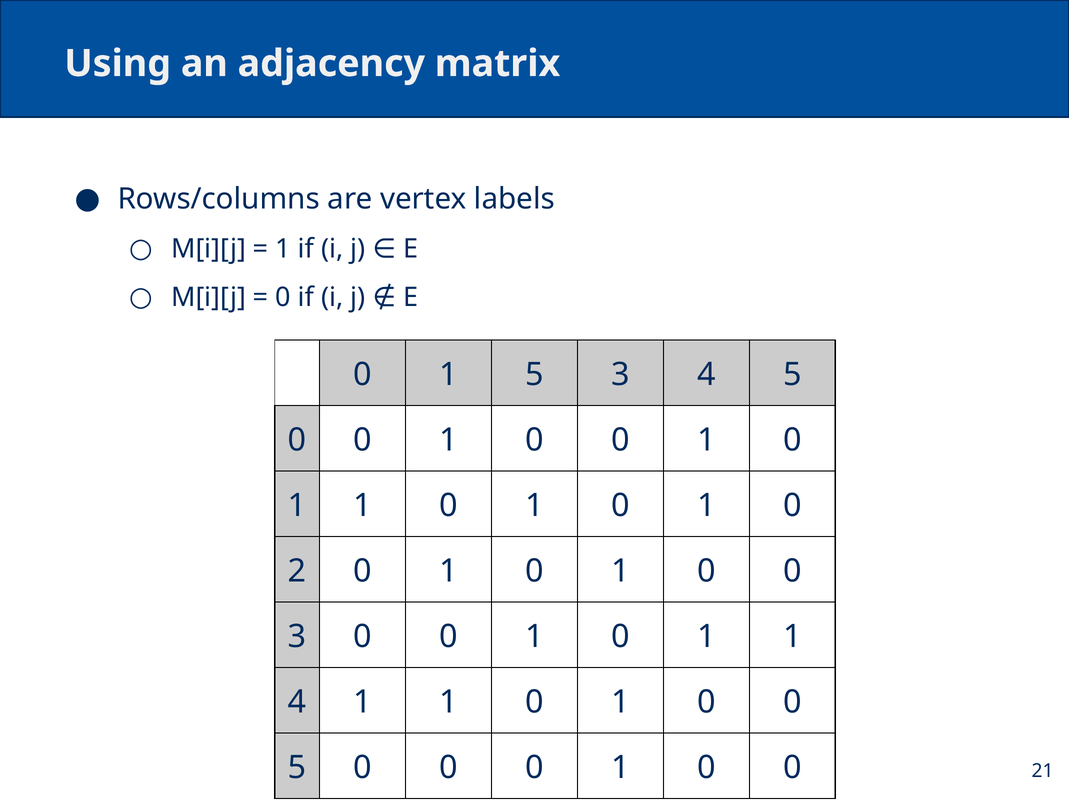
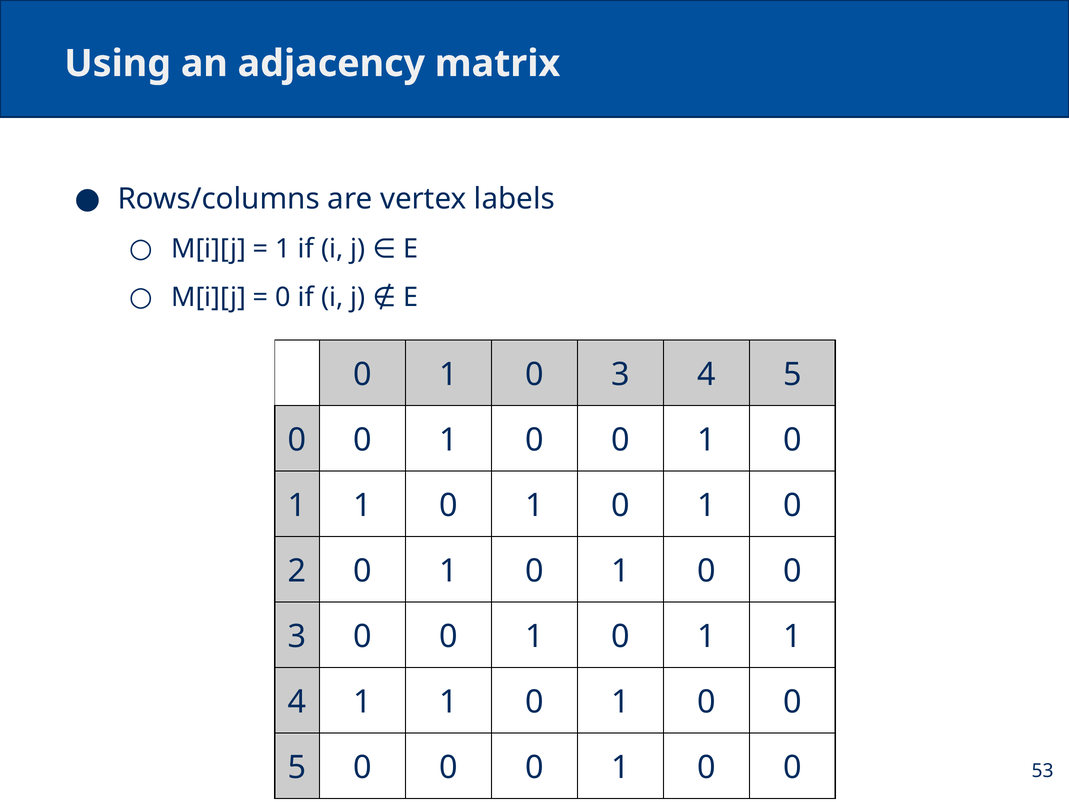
5: 5 -> 0 (534, 375)
21: 21 -> 53 (1043, 771)
